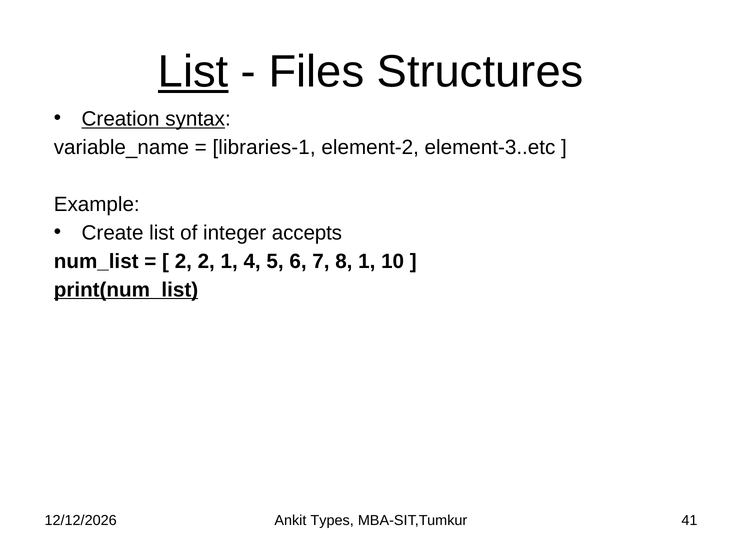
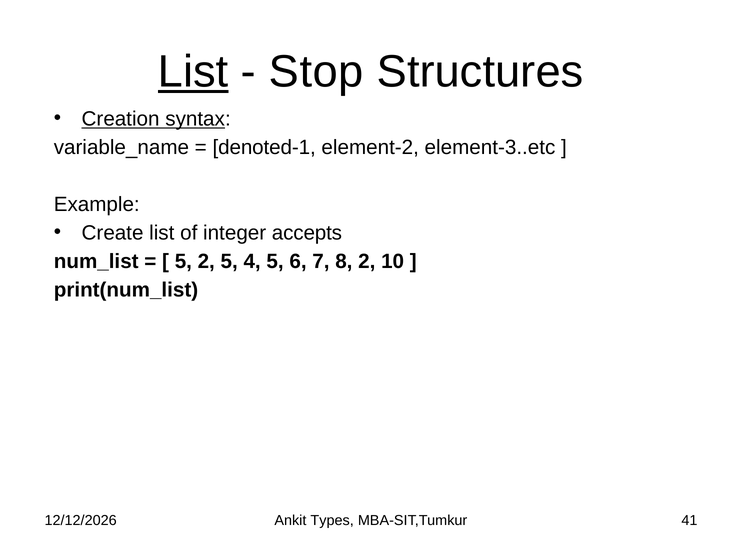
Files: Files -> Stop (316, 72)
libraries-1: libraries-1 -> denoted-1 (264, 147)
2: 2 -> 5 (183, 261)
2 1: 1 -> 5 (229, 261)
8 1: 1 -> 2 (367, 261)
print(num_list underline: present -> none (126, 289)
